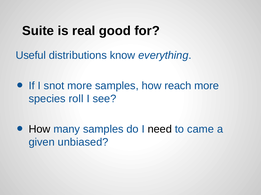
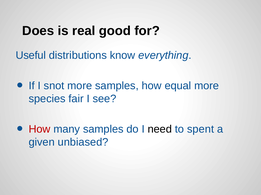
Suite: Suite -> Does (38, 31)
reach: reach -> equal (178, 86)
roll: roll -> fair (76, 99)
How colour: black -> red (40, 130)
came: came -> spent (201, 130)
